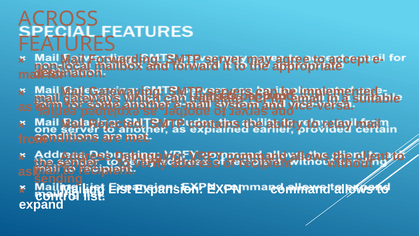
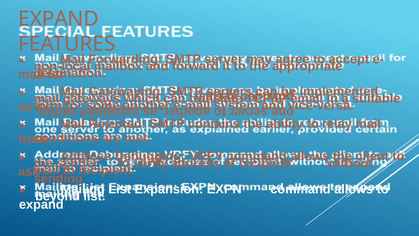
ACROSS: ACROSS -> EXPAND (58, 19)
control: control -> beyond (58, 196)
